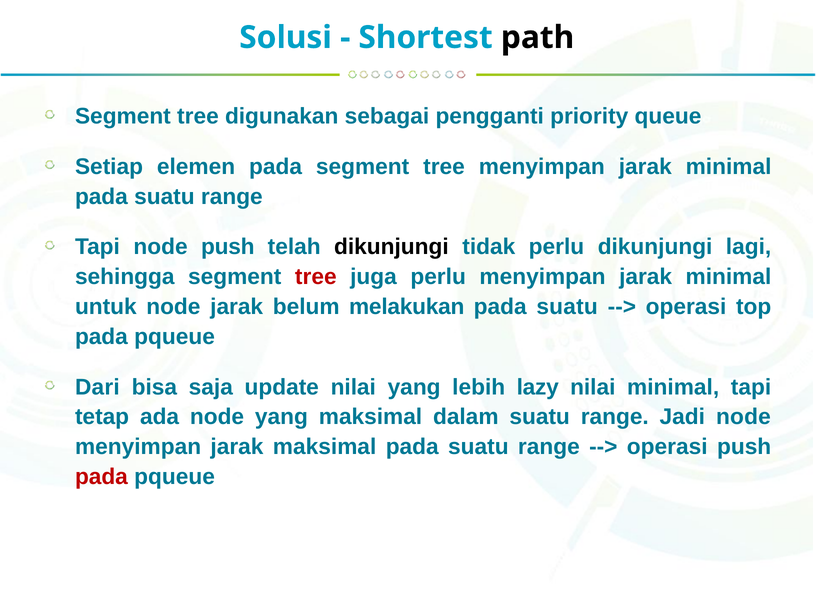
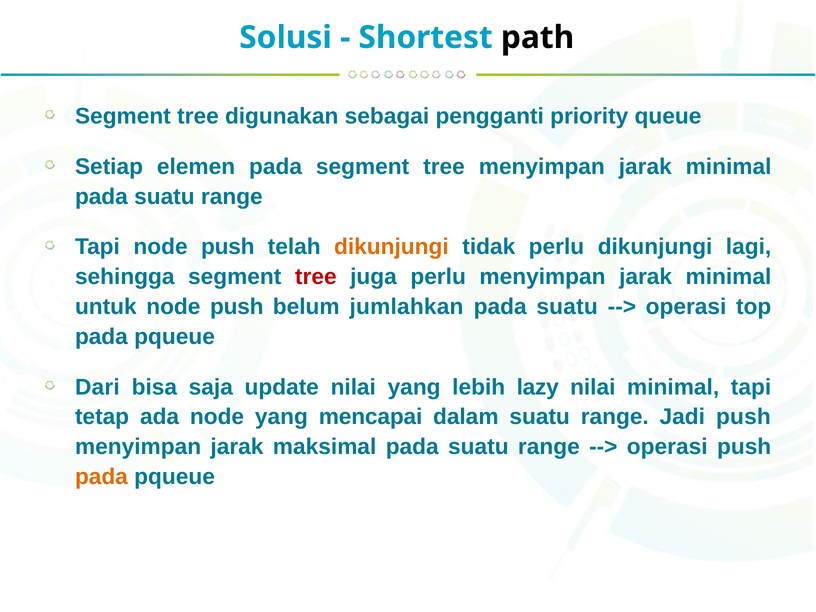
dikunjungi colour: black -> orange (391, 247)
untuk node jarak: jarak -> push (237, 307)
melakukan: melakukan -> jumlahkan (407, 307)
yang maksimal: maksimal -> mencapai (371, 417)
Jadi node: node -> push (743, 417)
pada colour: red -> orange (101, 477)
